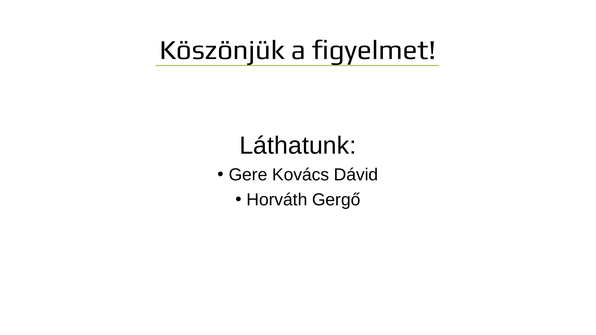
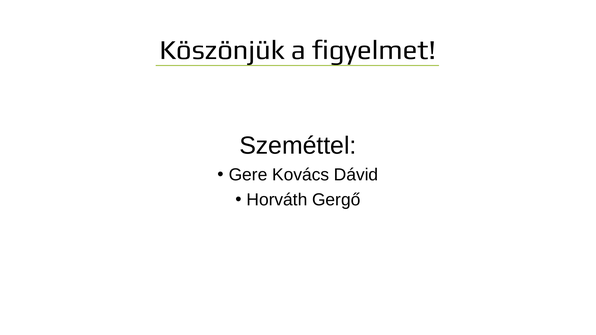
Láthatunk: Láthatunk -> Szeméttel (298, 146)
